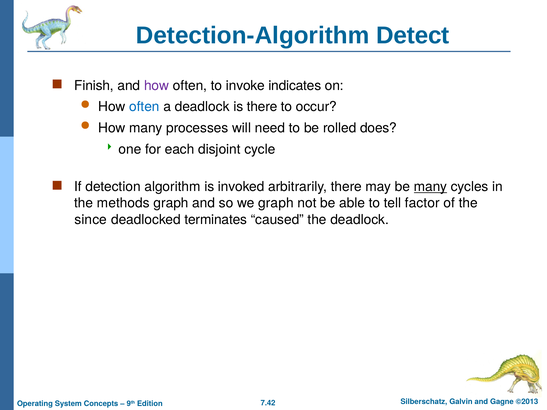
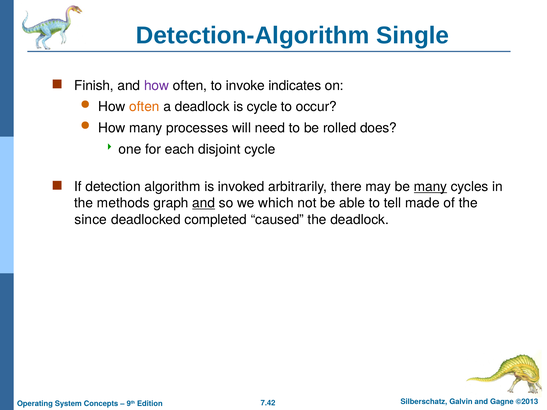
Detect: Detect -> Single (413, 35)
often colour: blue -> orange (144, 107)
is there: there -> cycle (262, 107)
and underline: none -> present (204, 203)
we graph: graph -> which (276, 203)
factor: factor -> made (422, 203)
terminates: terminates -> completed (216, 220)
